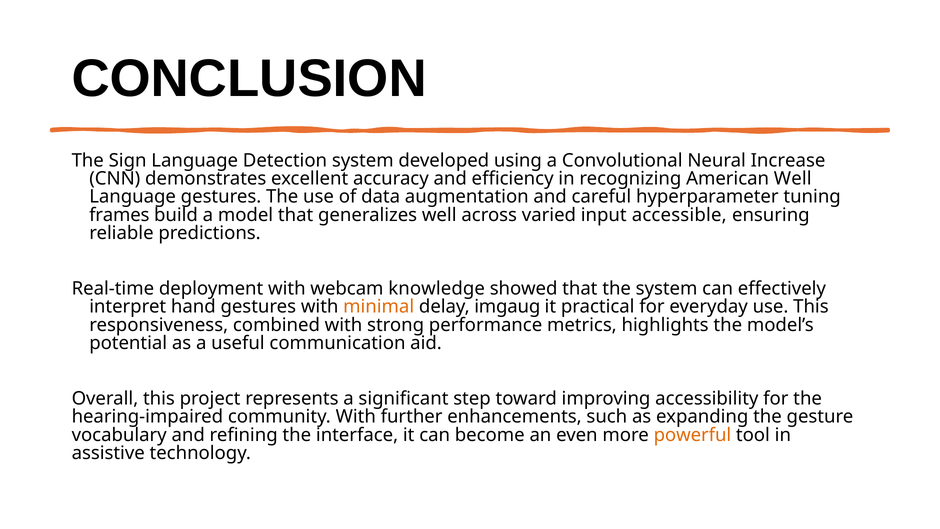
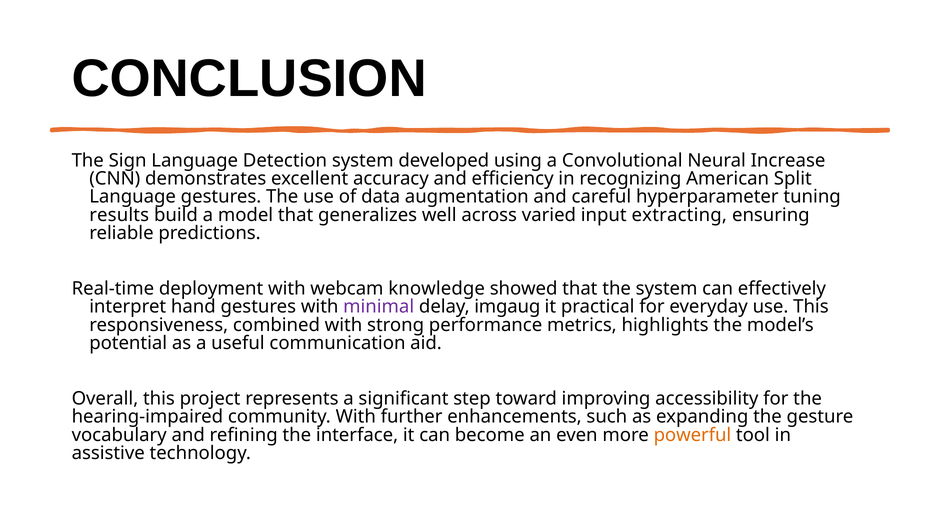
American Well: Well -> Split (793, 179)
frames: frames -> results (119, 215)
accessible: accessible -> extracting (679, 215)
minimal colour: orange -> purple (379, 307)
